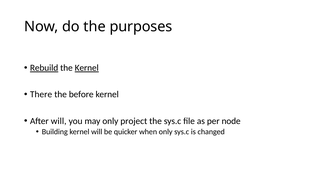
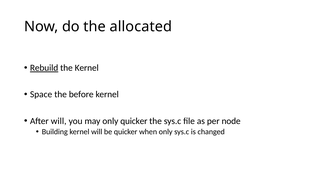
purposes: purposes -> allocated (141, 27)
Kernel underline: present -> none (87, 68)
There: There -> Space (41, 94)
only project: project -> quicker (134, 121)
